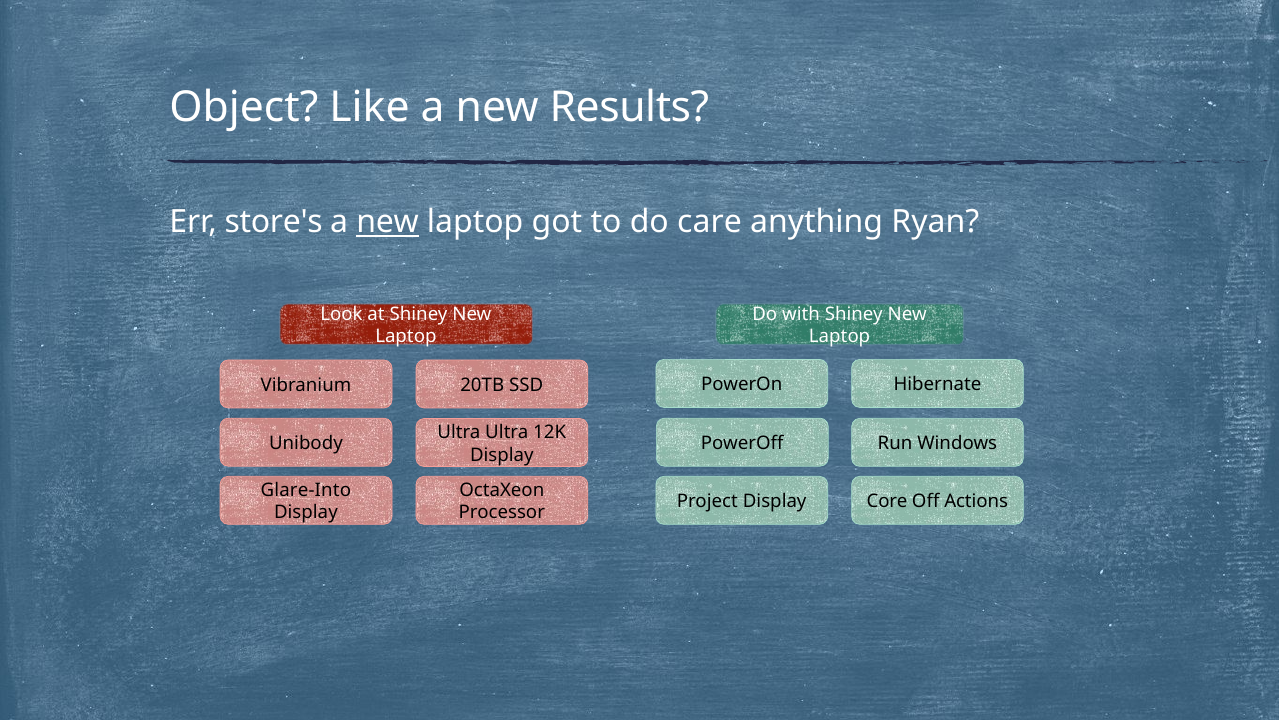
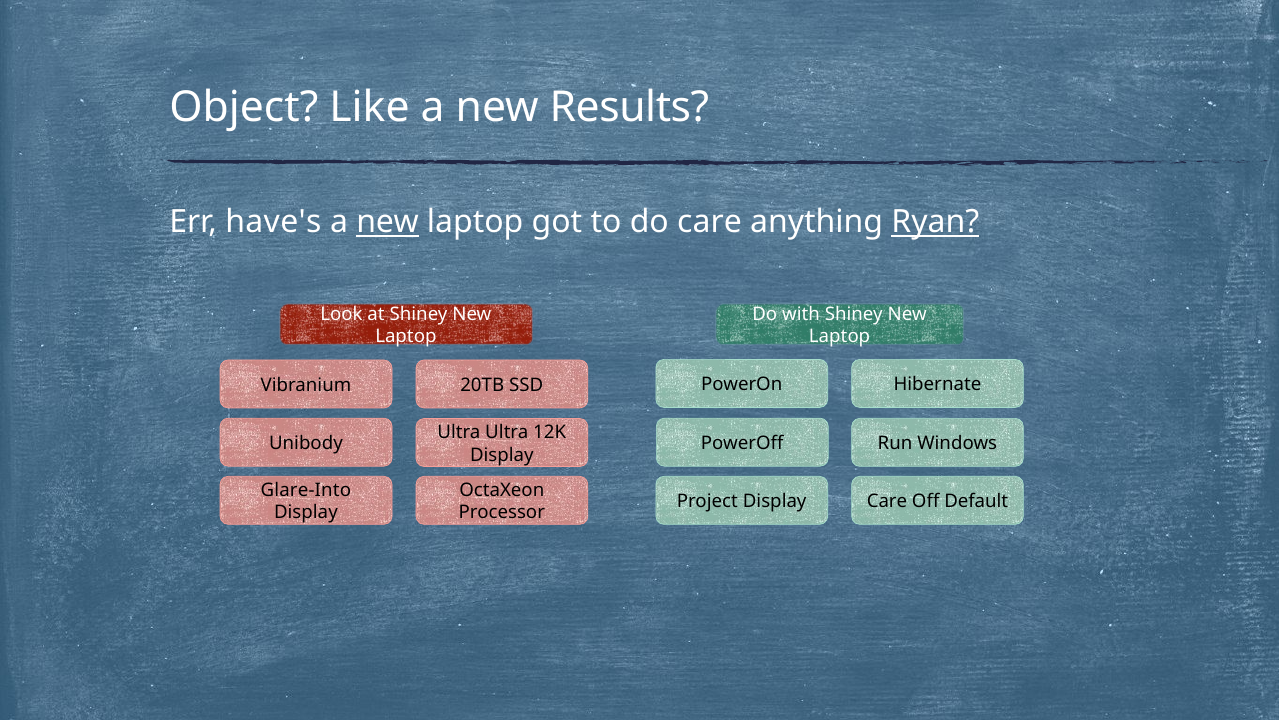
store's: store's -> have's (273, 222)
Ryan underline: none -> present (935, 222)
Core: Core -> Care (887, 501)
Actions: Actions -> Default (976, 501)
